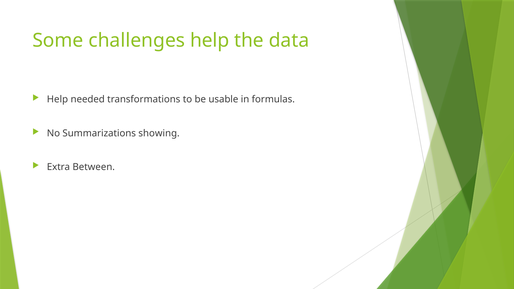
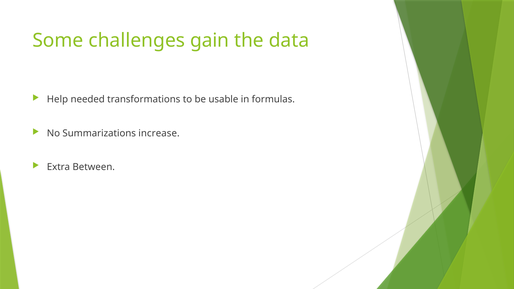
challenges help: help -> gain (210, 41)
showing: showing -> increase (159, 133)
